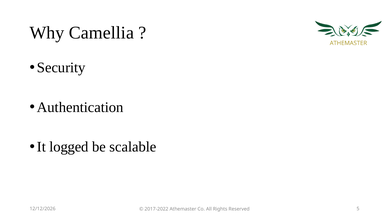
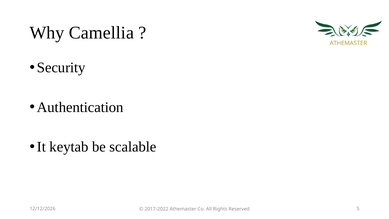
logged: logged -> keytab (69, 147)
